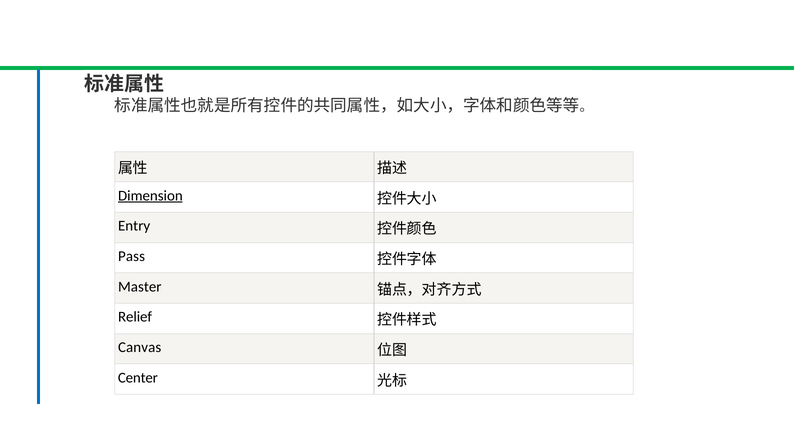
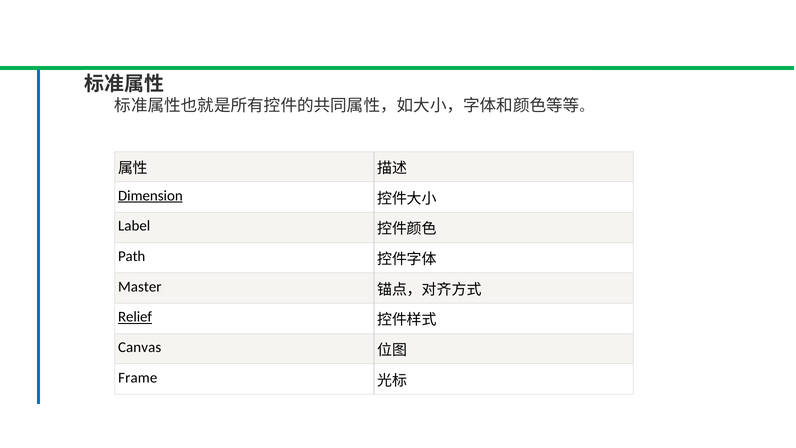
Entry: Entry -> Label (134, 226)
Pass: Pass -> Path (132, 256)
Relief underline: none -> present (135, 317)
Center: Center -> Frame (138, 377)
